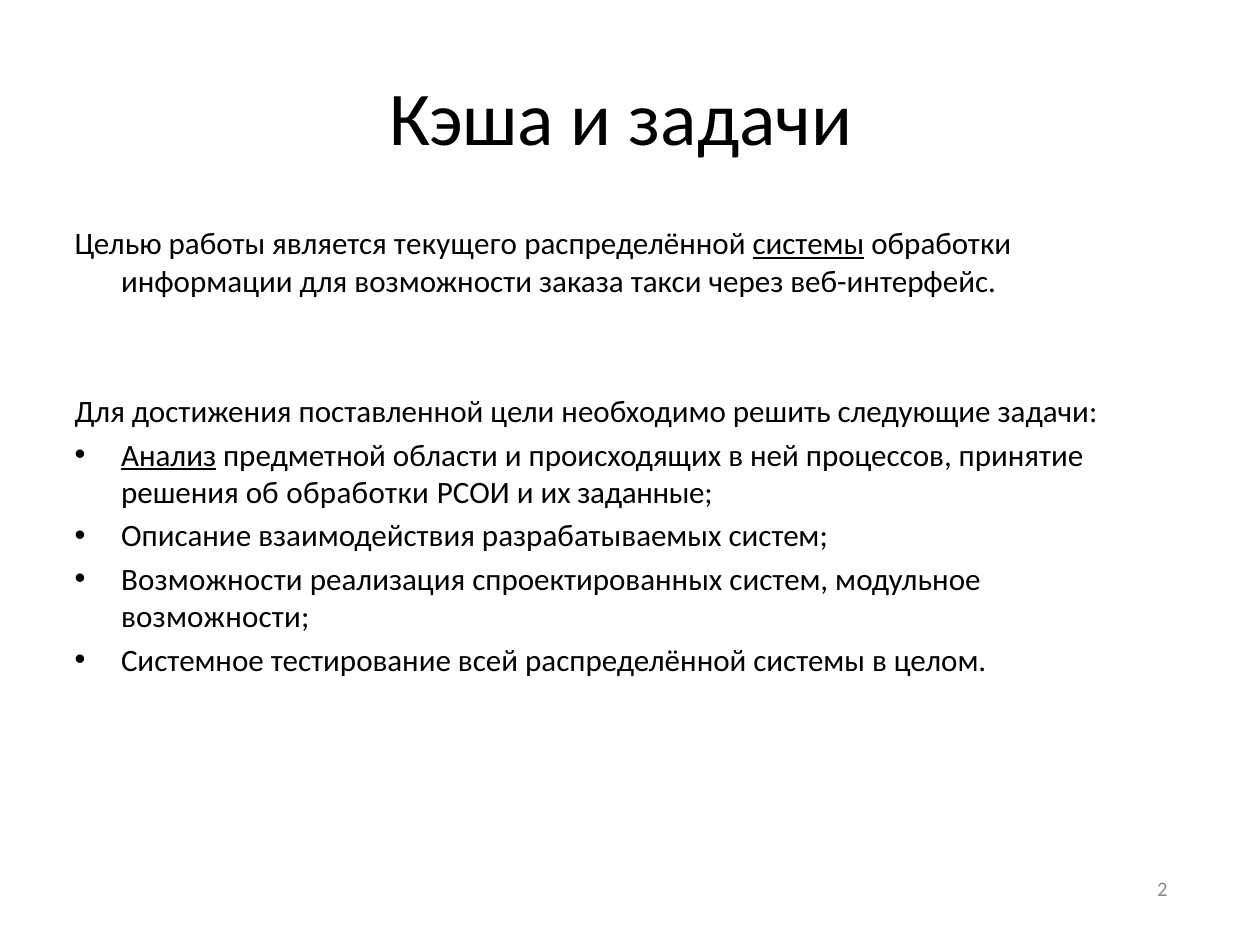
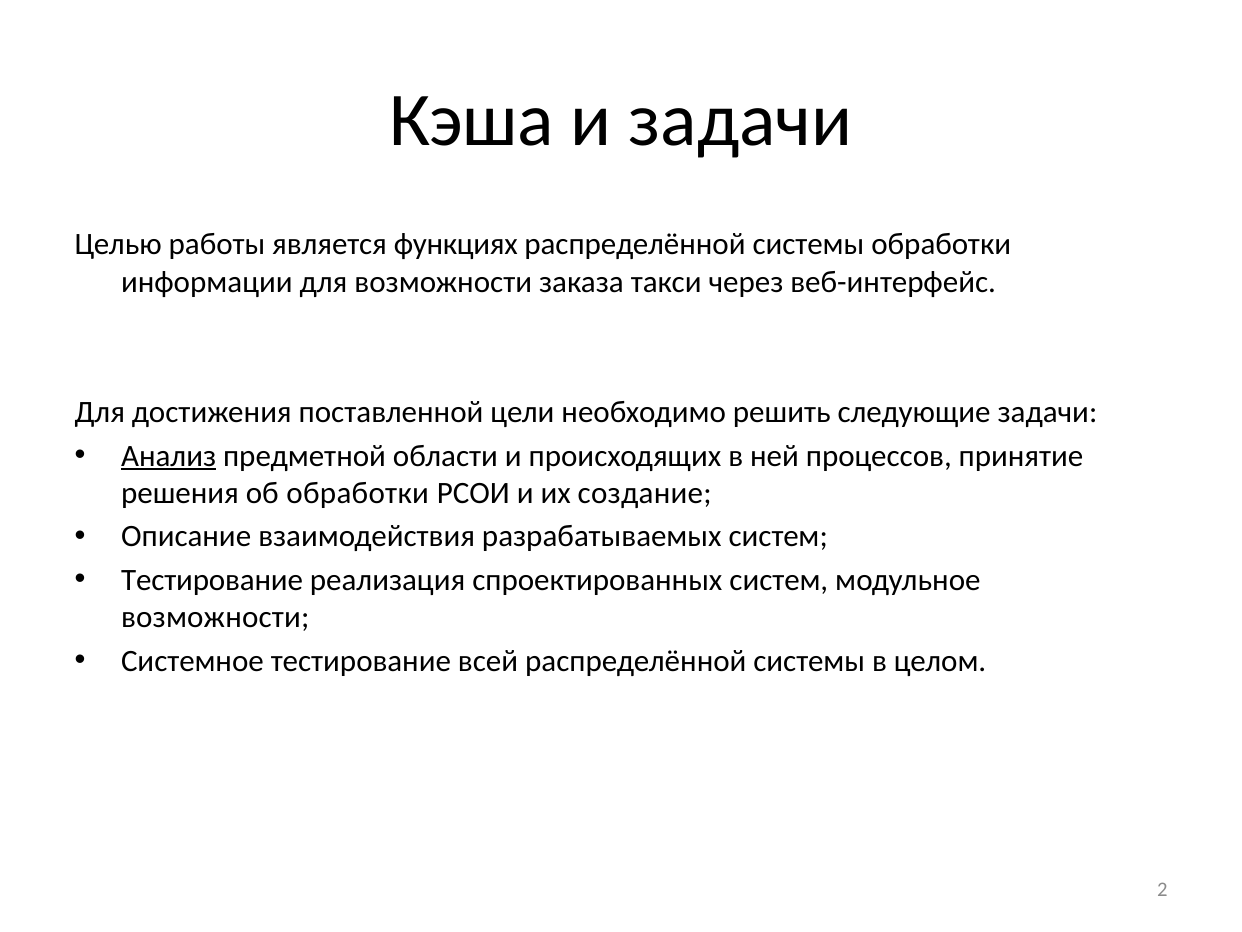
текущего: текущего -> функциях (456, 244)
системы underline: present -> none (808, 244)
заданные: заданные -> создание (645, 493)
Возможности: Возможности -> Тестирование (212, 580)
